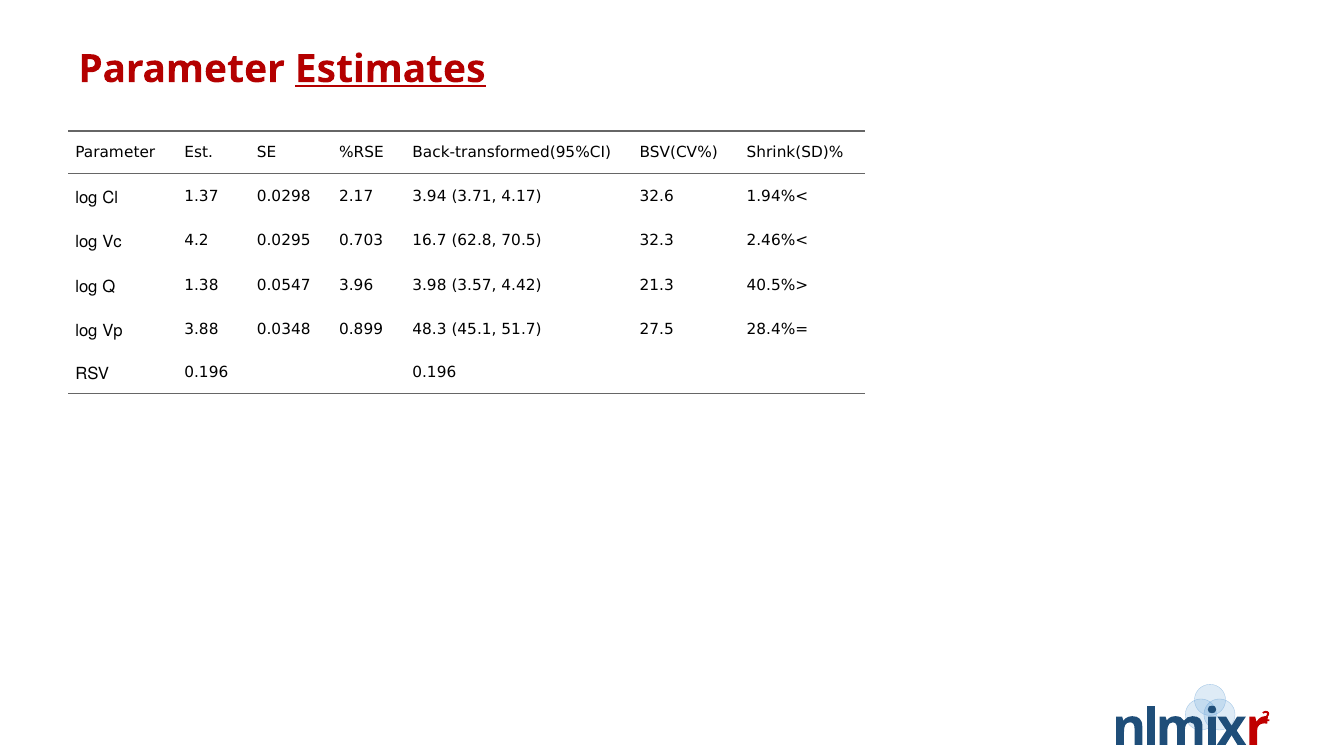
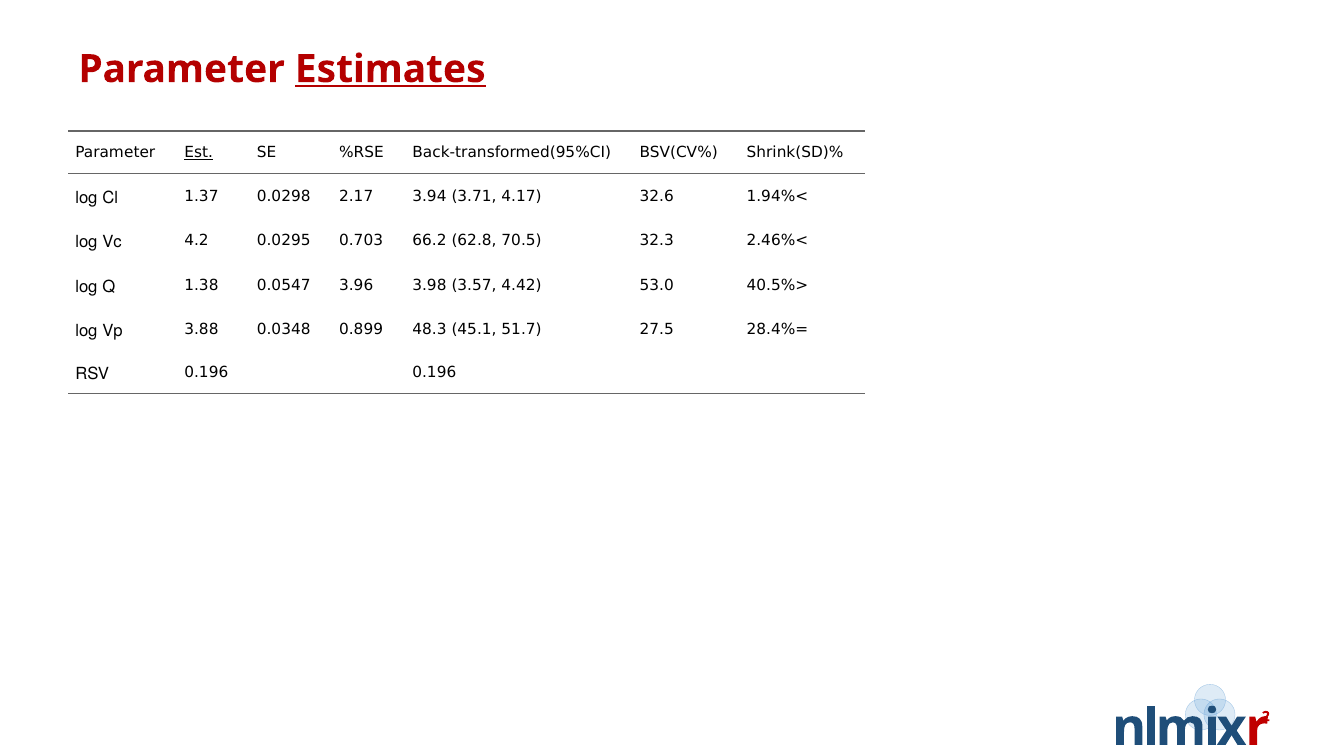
Est underline: none -> present (199, 153)
16.7: 16.7 -> 66.2 (429, 241)
21.3: 21.3 -> 53.0 (657, 285)
